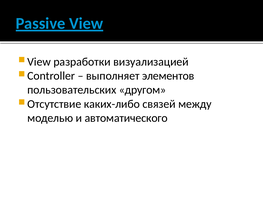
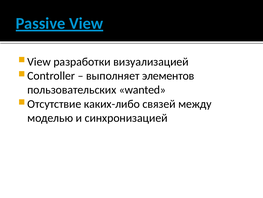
другом: другом -> wanted (142, 90)
автоматического: автоматического -> синхронизацией (126, 118)
